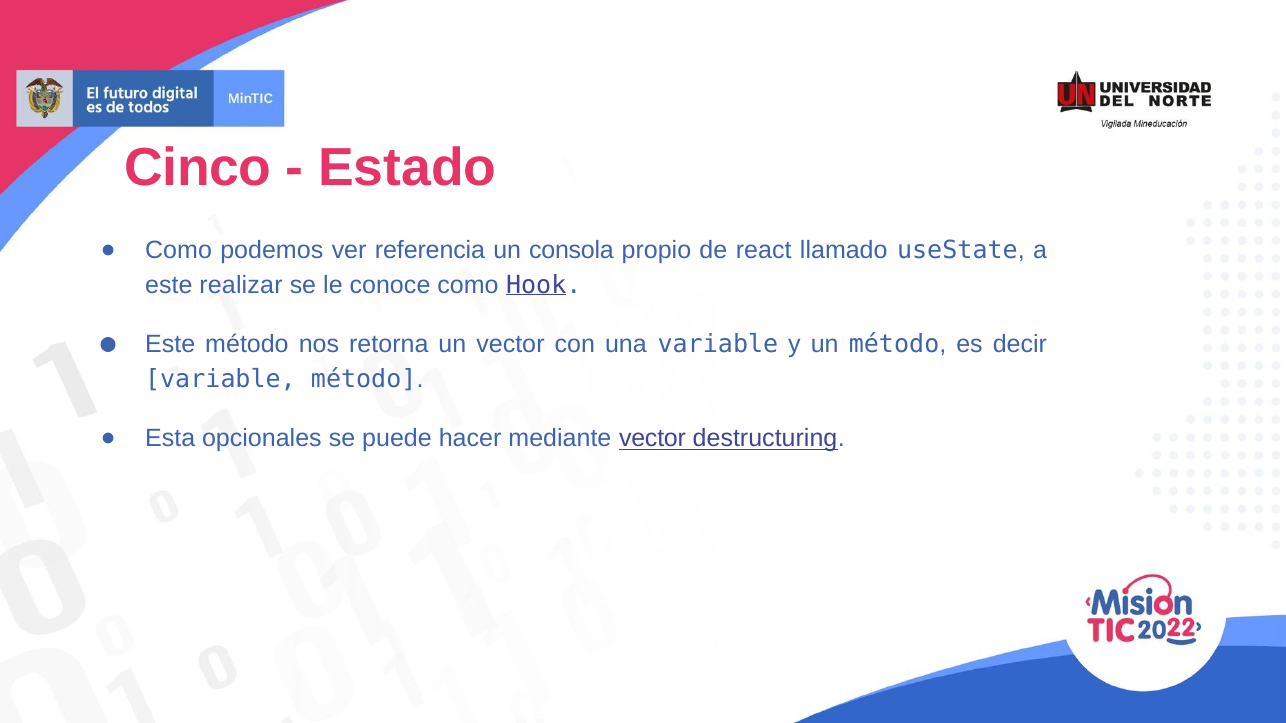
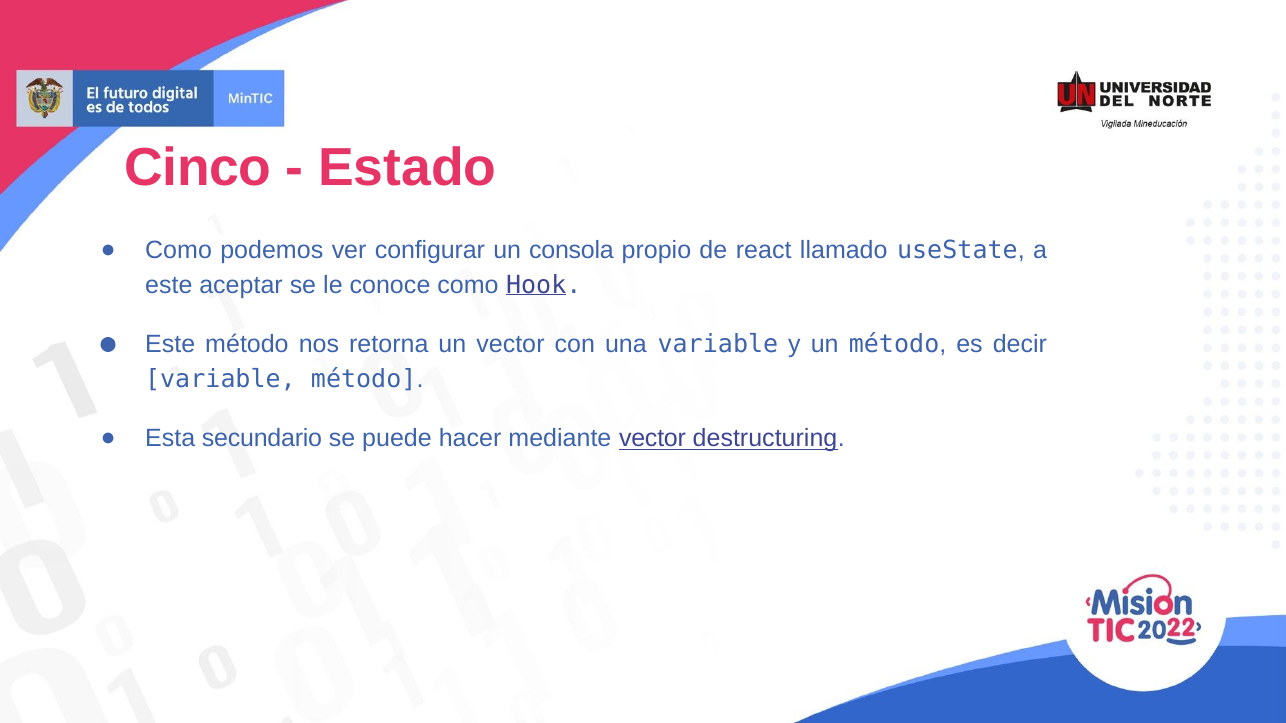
referencia: referencia -> configurar (430, 251)
realizar: realizar -> aceptar (241, 285)
opcionales: opcionales -> secundario (262, 439)
